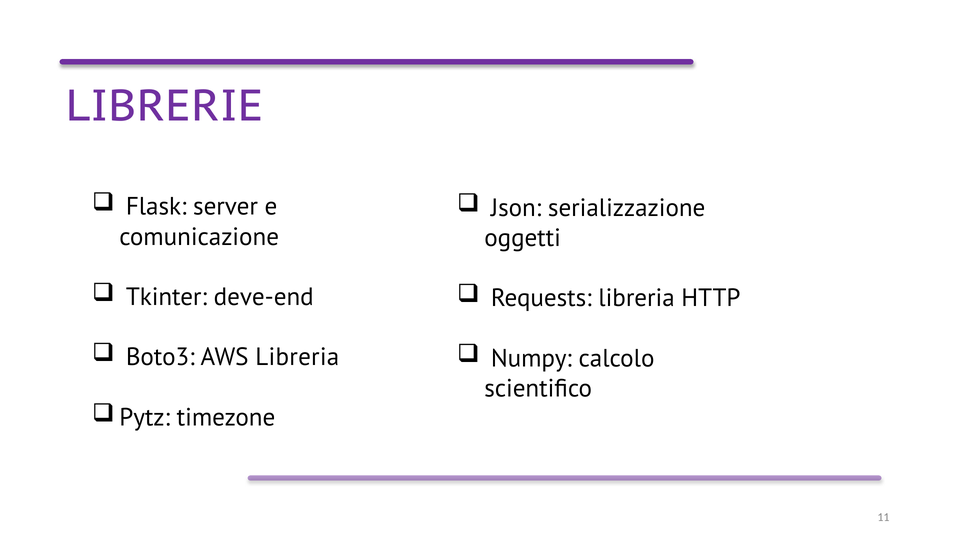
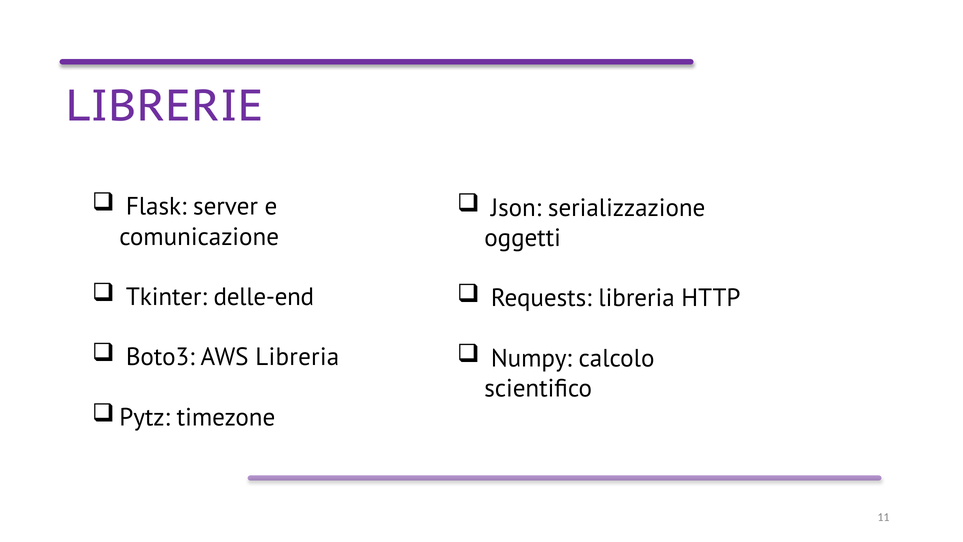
deve-end: deve-end -> delle-end (264, 297)
